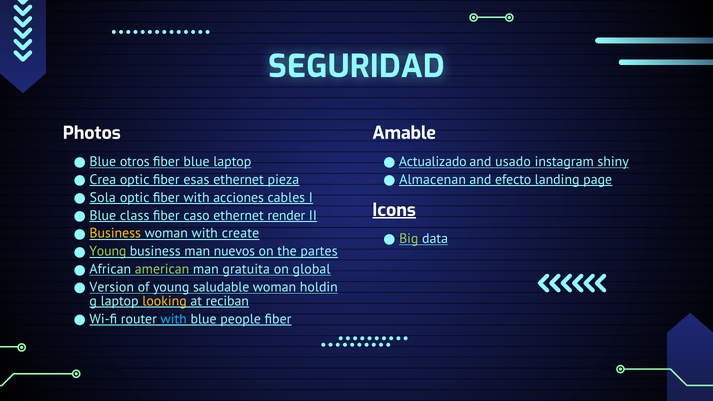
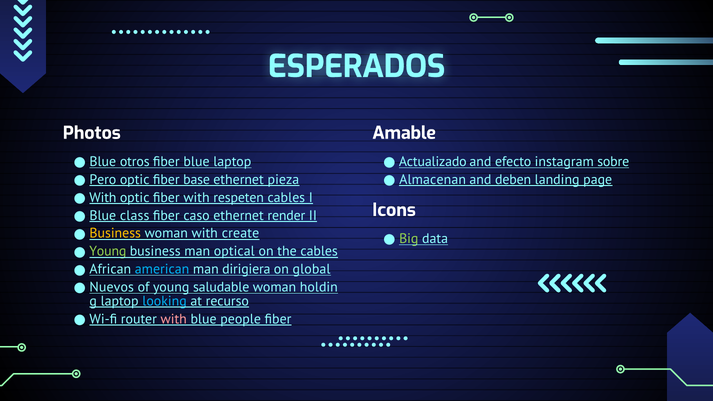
SEGURIDAD: SEGURIDAD -> ESPERADOS (357, 67)
usado: usado -> efecto (513, 162)
shiny: shiny -> sobre (613, 162)
Crea: Crea -> Pero (103, 180)
esas: esas -> base (197, 180)
efecto: efecto -> deben (513, 180)
Sola: Sola -> With (103, 198)
acciones: acciones -> respeten (239, 198)
Icons underline: present -> none (394, 210)
nuevos: nuevos -> optical (234, 251)
the partes: partes -> cables (319, 251)
american colour: light green -> light blue (162, 269)
gratuita: gratuita -> dirigiera (246, 269)
Version: Version -> Nuevos (112, 287)
looking colour: yellow -> light blue (165, 301)
reciban: reciban -> recurso (227, 301)
with colour: light blue -> pink (174, 319)
